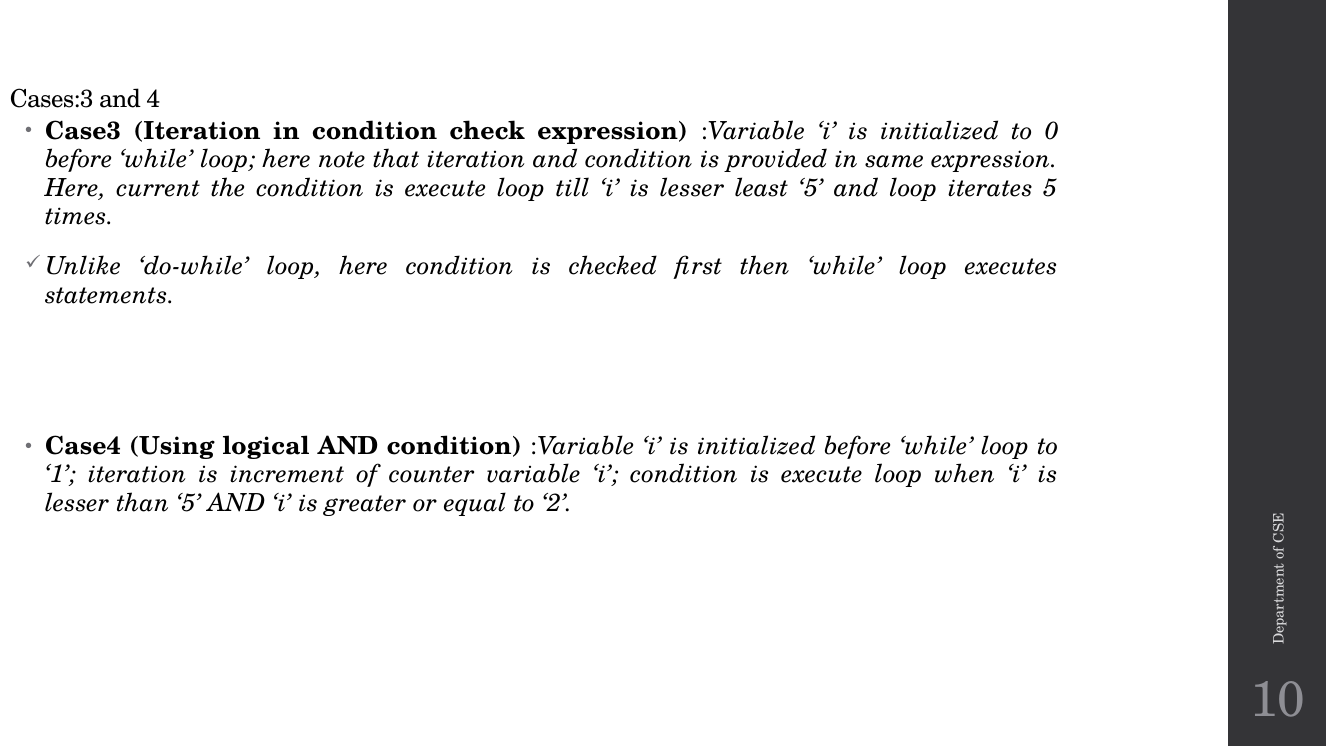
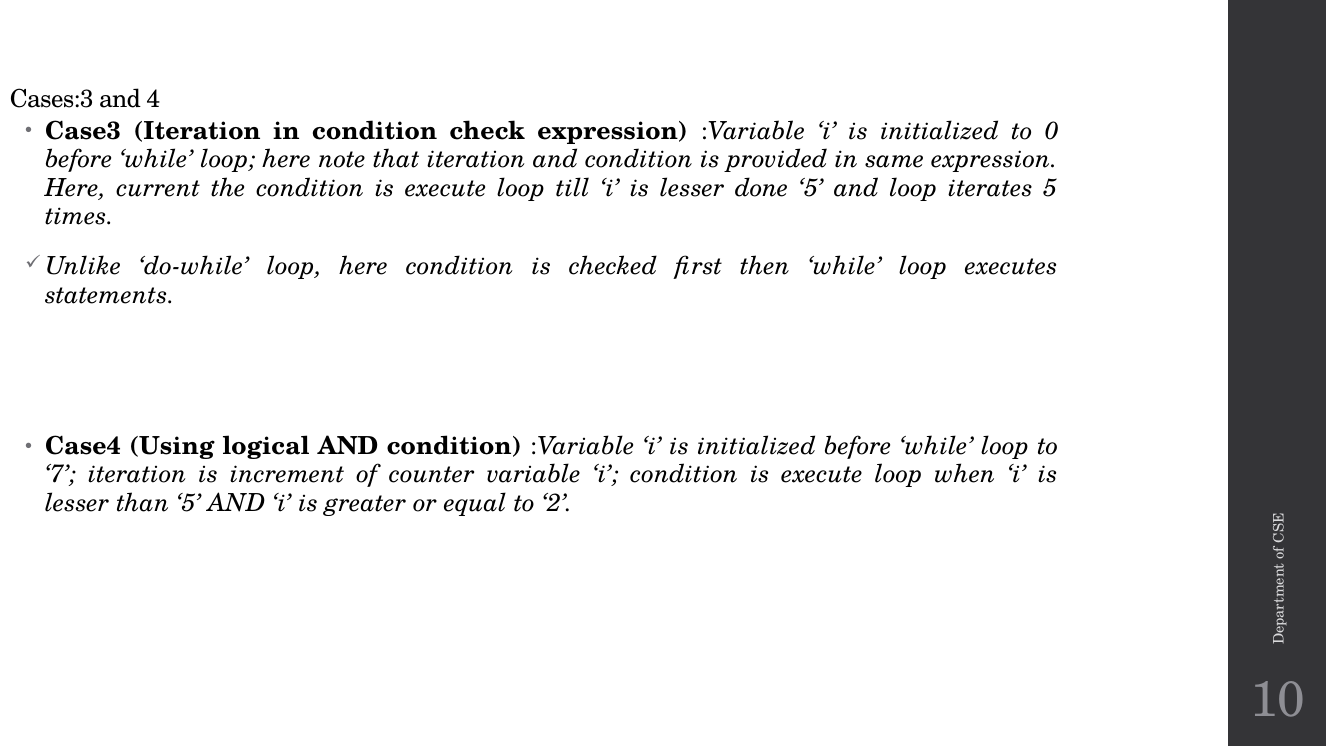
least: least -> done (762, 188)
1: 1 -> 7 (61, 475)
